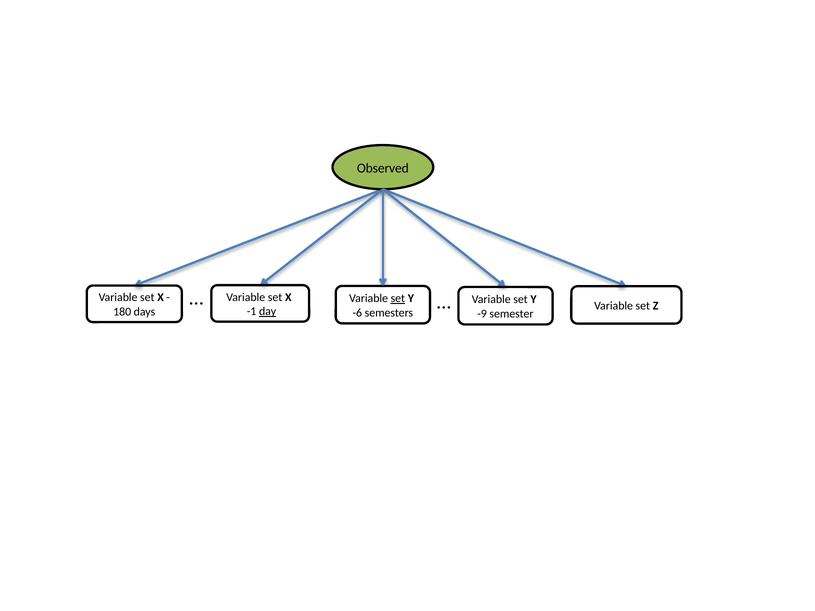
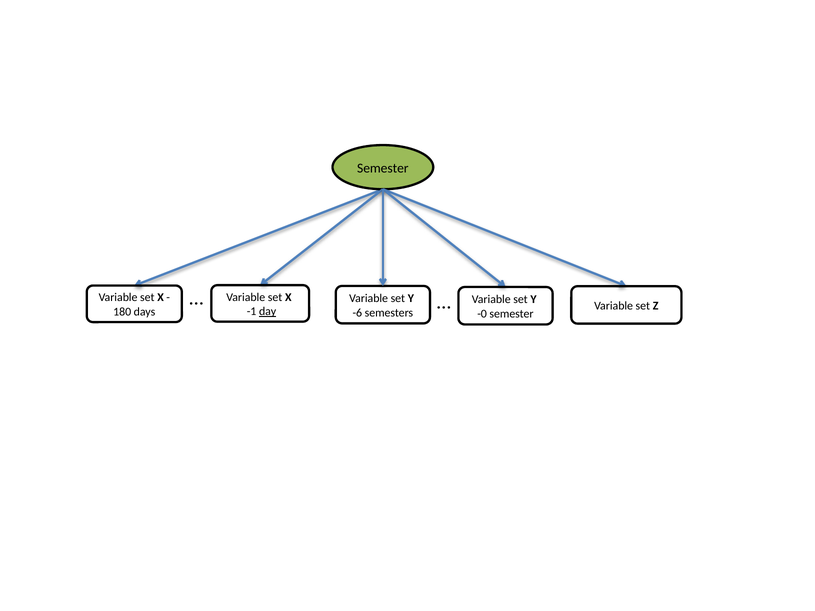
Observed: Observed -> Semester (383, 168)
set underline: present -> none (398, 298)
-9: -9 -> -0 (482, 314)
